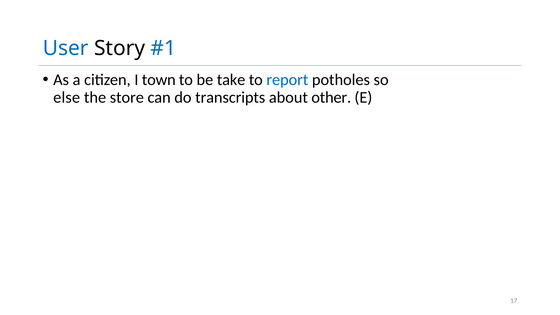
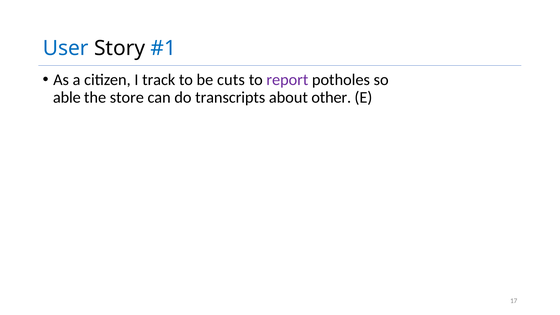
town: town -> track (159, 80)
take: take -> cuts (231, 80)
report colour: blue -> purple (287, 80)
else: else -> able (67, 97)
